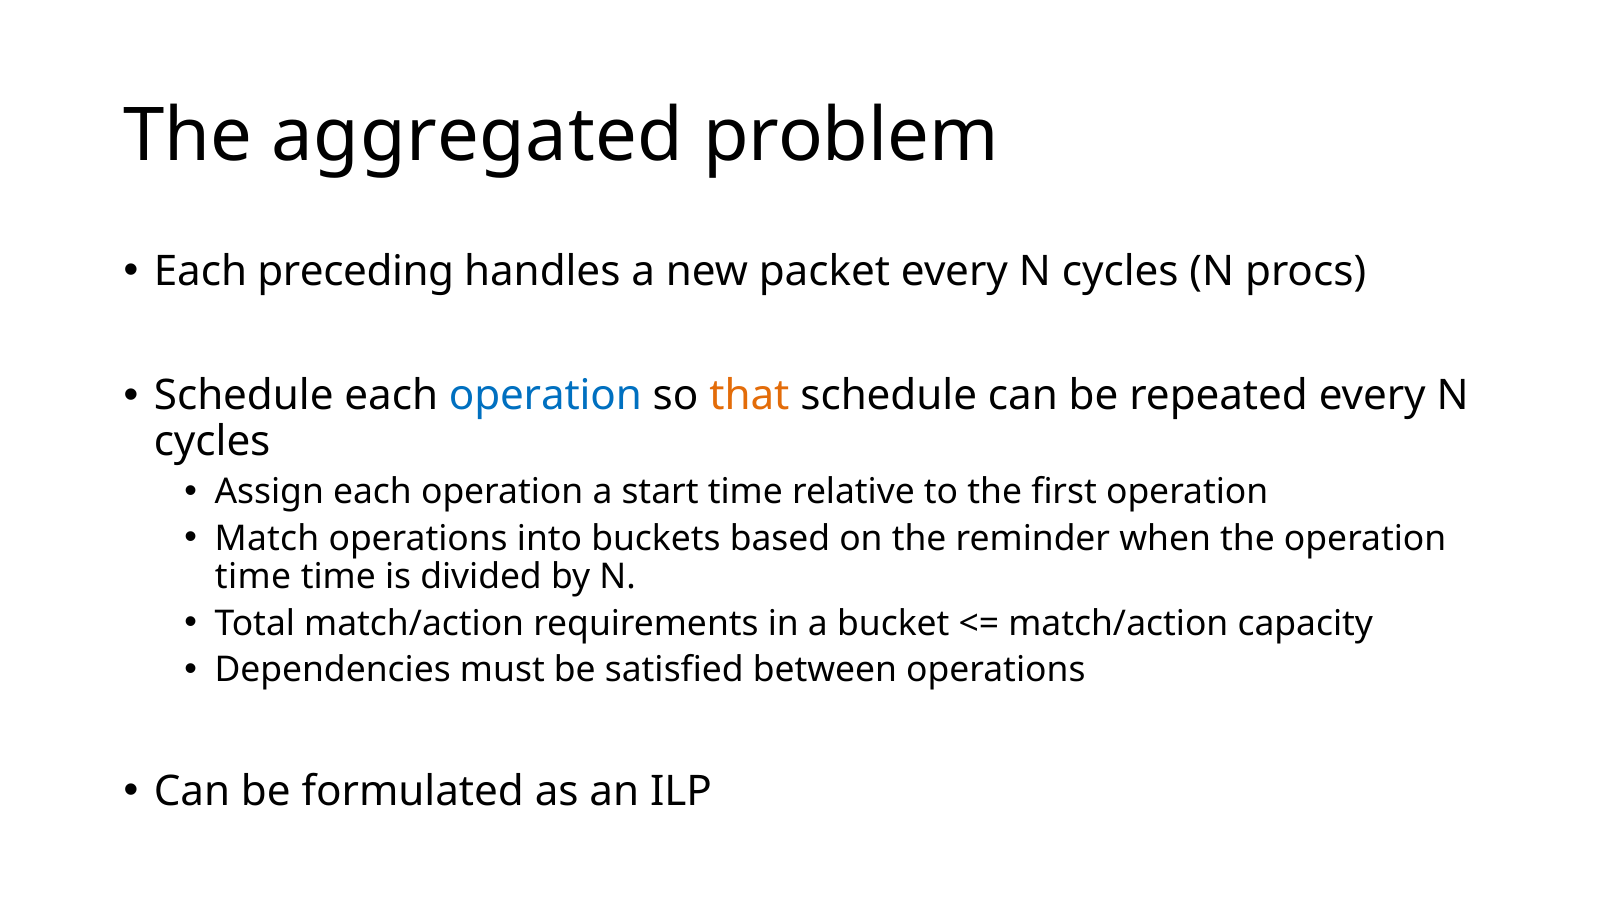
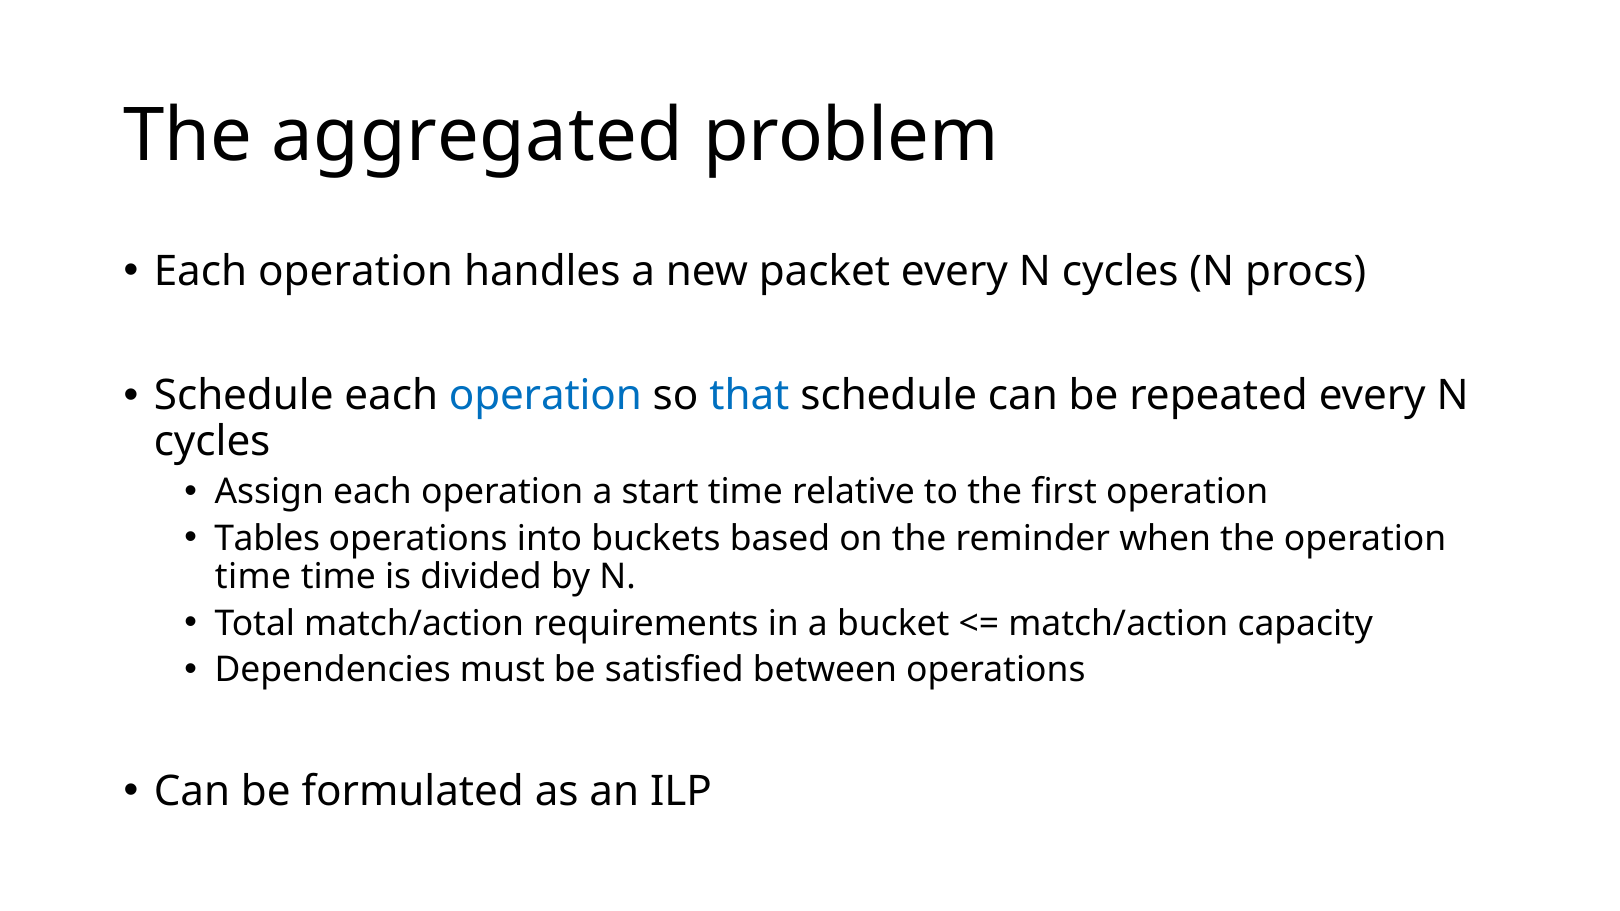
preceding: preceding -> operation (356, 271)
that colour: orange -> blue (749, 396)
Match: Match -> Tables (267, 539)
